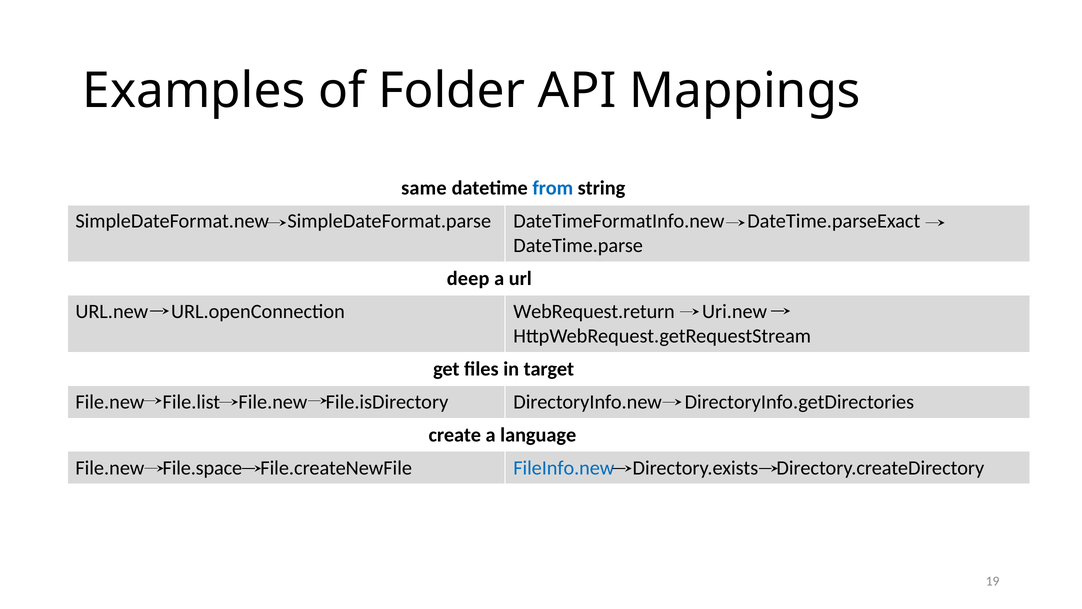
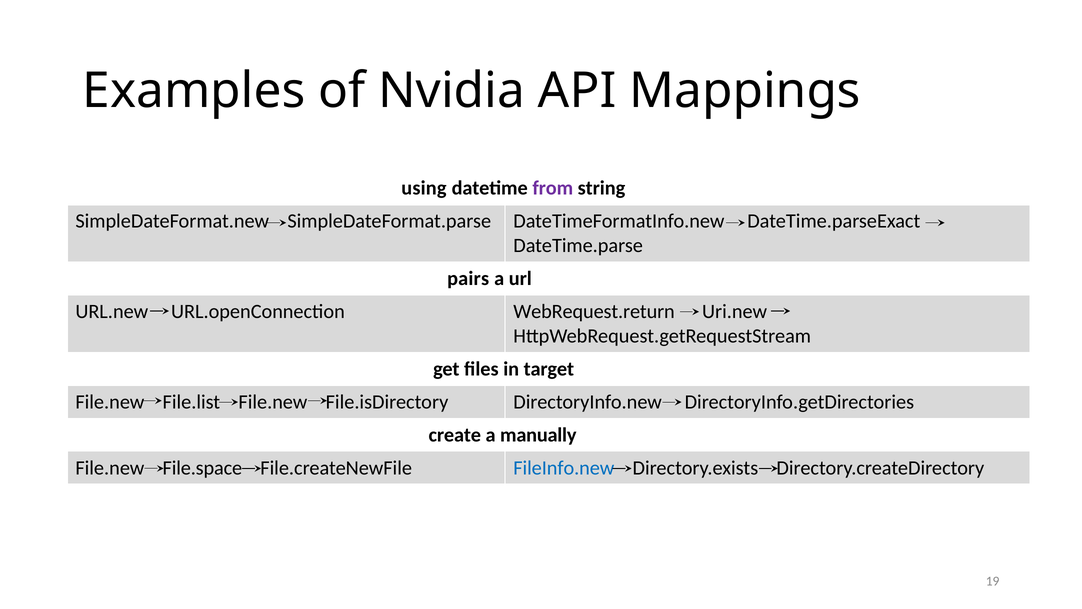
Folder: Folder -> Nvidia (452, 91)
same: same -> using (424, 188)
from colour: blue -> purple (553, 188)
deep: deep -> pairs (468, 278)
language: language -> manually (538, 435)
